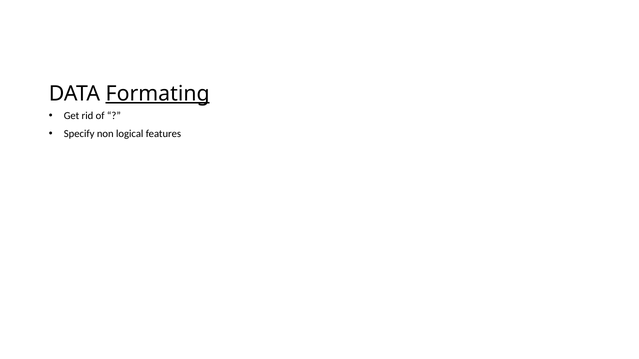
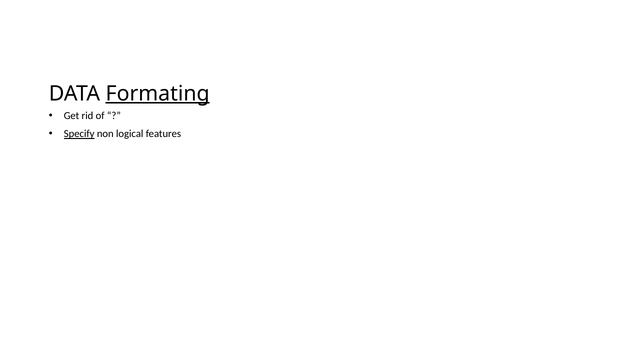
Specify underline: none -> present (79, 134)
